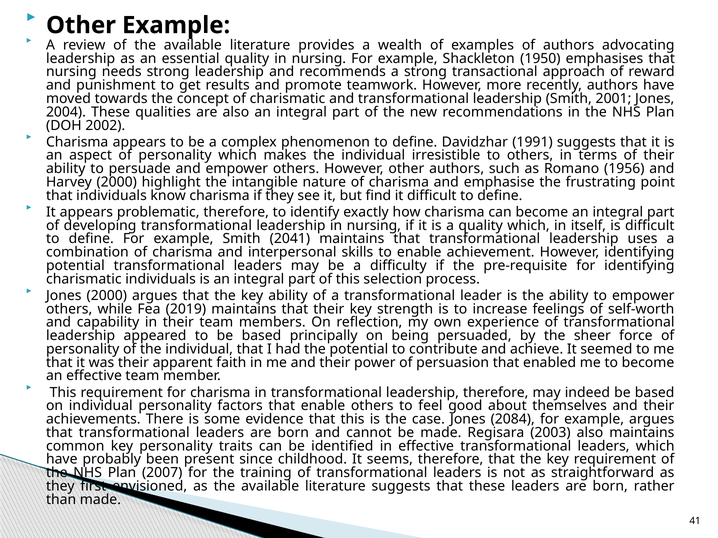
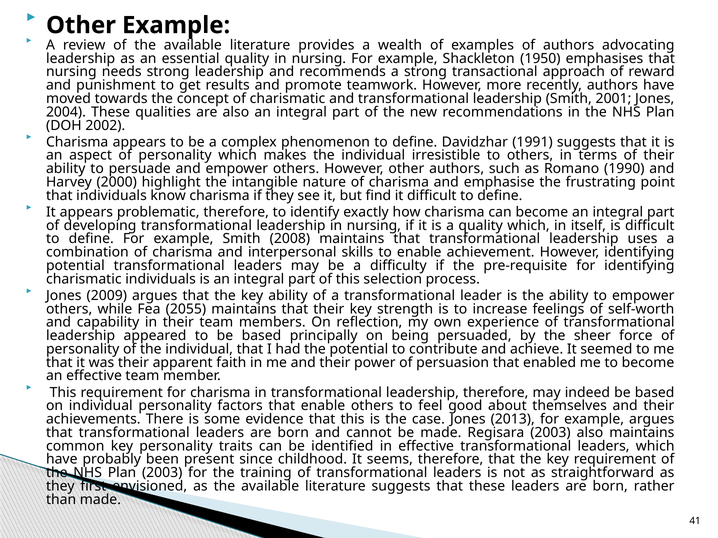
1956: 1956 -> 1990 (624, 169)
2041: 2041 -> 2008 (290, 239)
Jones 2000: 2000 -> 2009 (107, 296)
2019: 2019 -> 2055 (186, 309)
2084: 2084 -> 2013 (513, 420)
Plan 2007: 2007 -> 2003 (162, 473)
